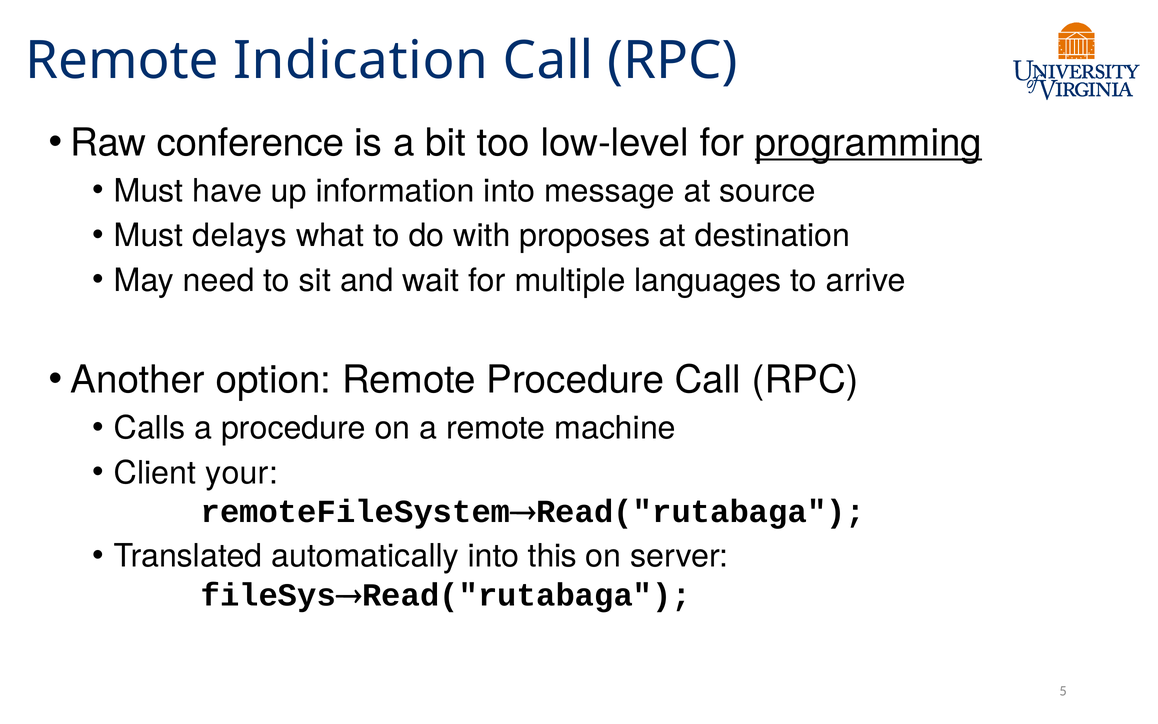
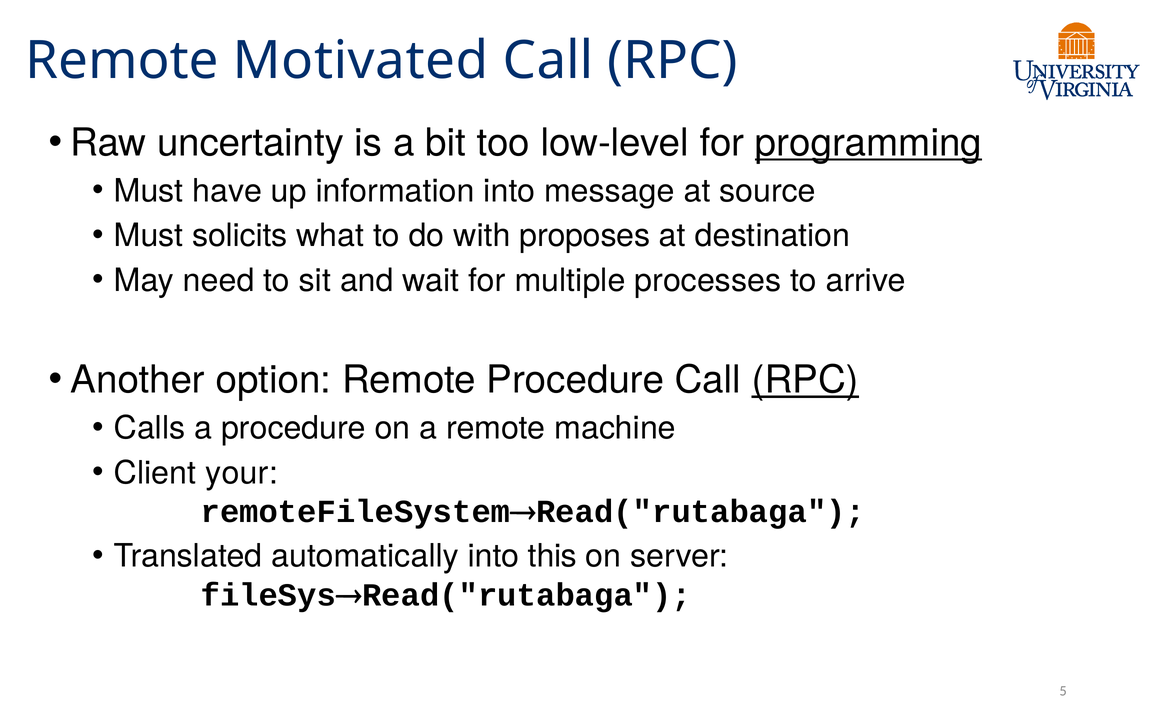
Indication: Indication -> Motivated (361, 61)
conference: conference -> uncertainty (250, 143)
delays: delays -> solicits (240, 236)
languages: languages -> processes (708, 280)
RPC underline: none -> present (805, 380)
